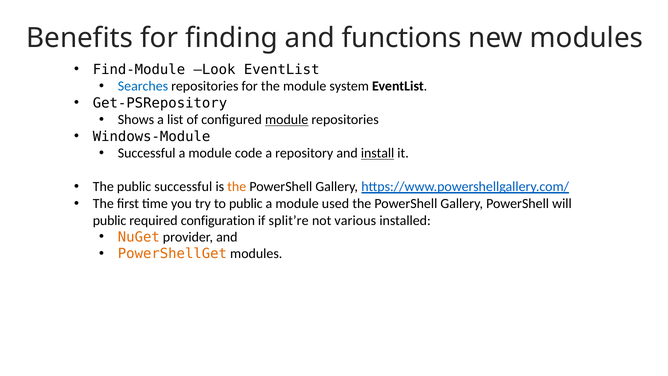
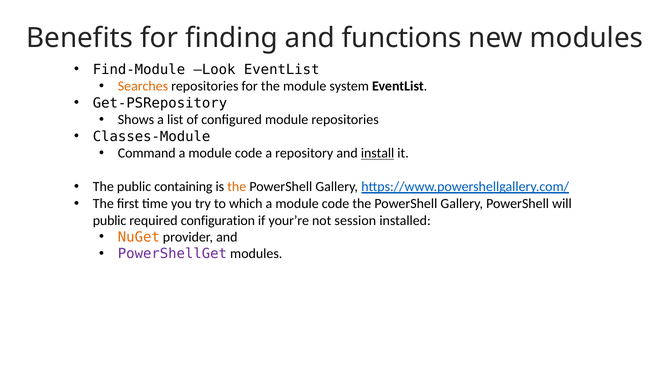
Searches colour: blue -> orange (143, 86)
module underline: present -> none (287, 120)
Windows-Module: Windows-Module -> Classes-Module (152, 136)
Successful: Successful -> Command (147, 153)
public successful: successful -> containing (183, 187)
to public: public -> which (246, 204)
used: used -> code (336, 204)
split’re: split’re -> your’re (289, 220)
various: various -> session (355, 220)
PowerShellGet colour: orange -> purple (172, 254)
